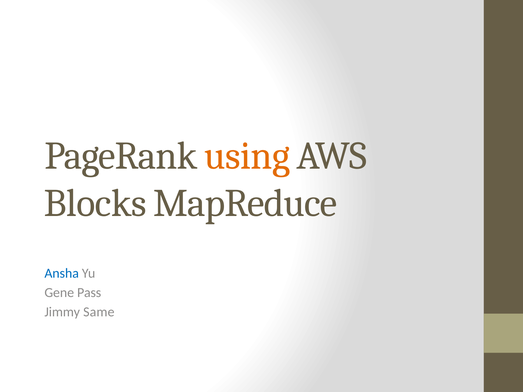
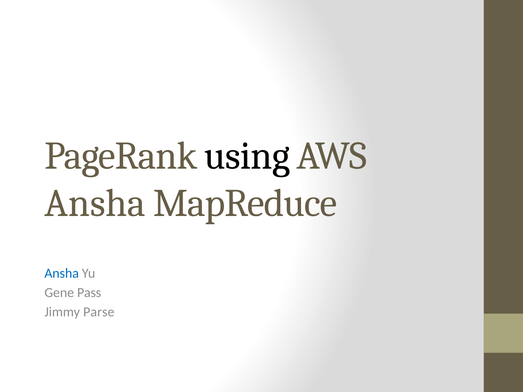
using colour: orange -> black (247, 156)
Blocks: Blocks -> Ansha (95, 203)
Same: Same -> Parse (99, 312)
